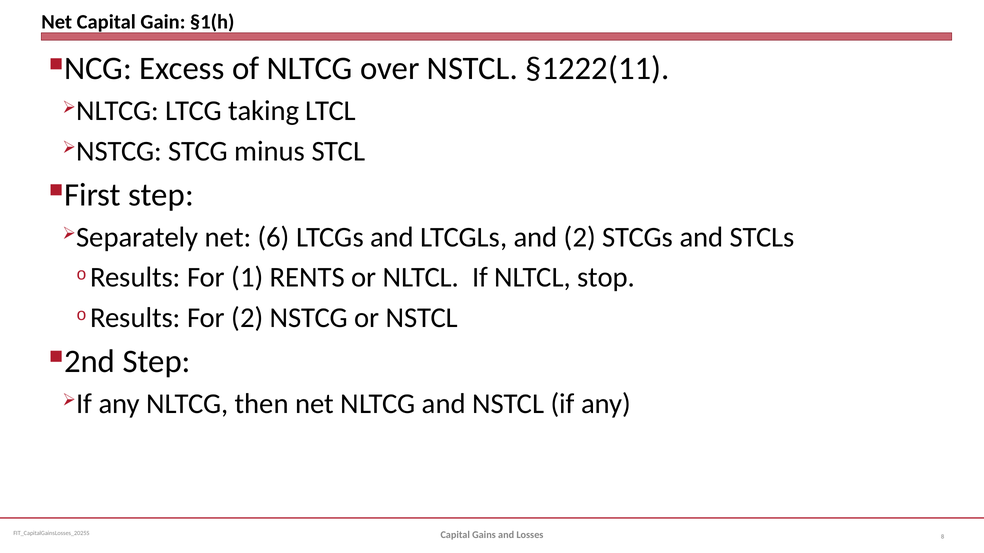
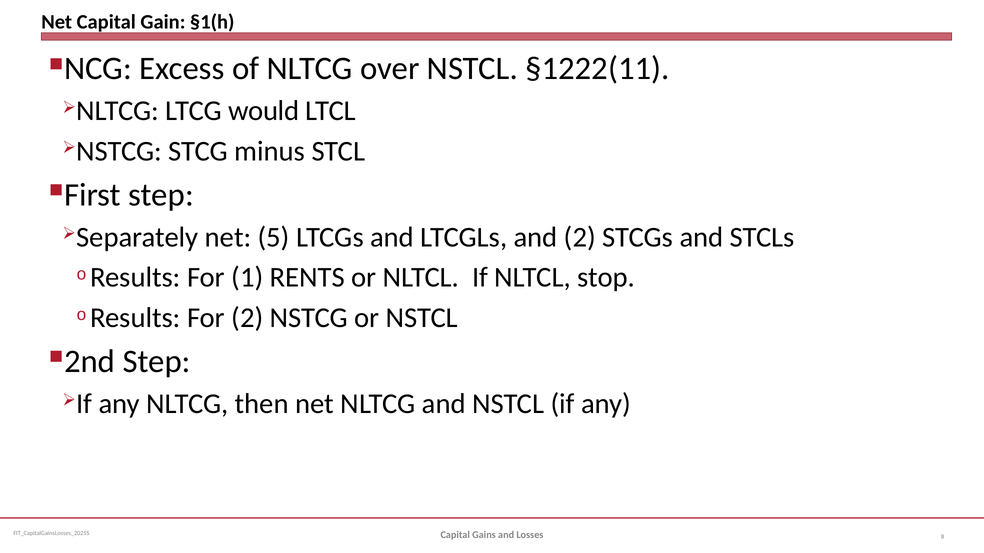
taking: taking -> would (264, 111)
6: 6 -> 5 (274, 237)
